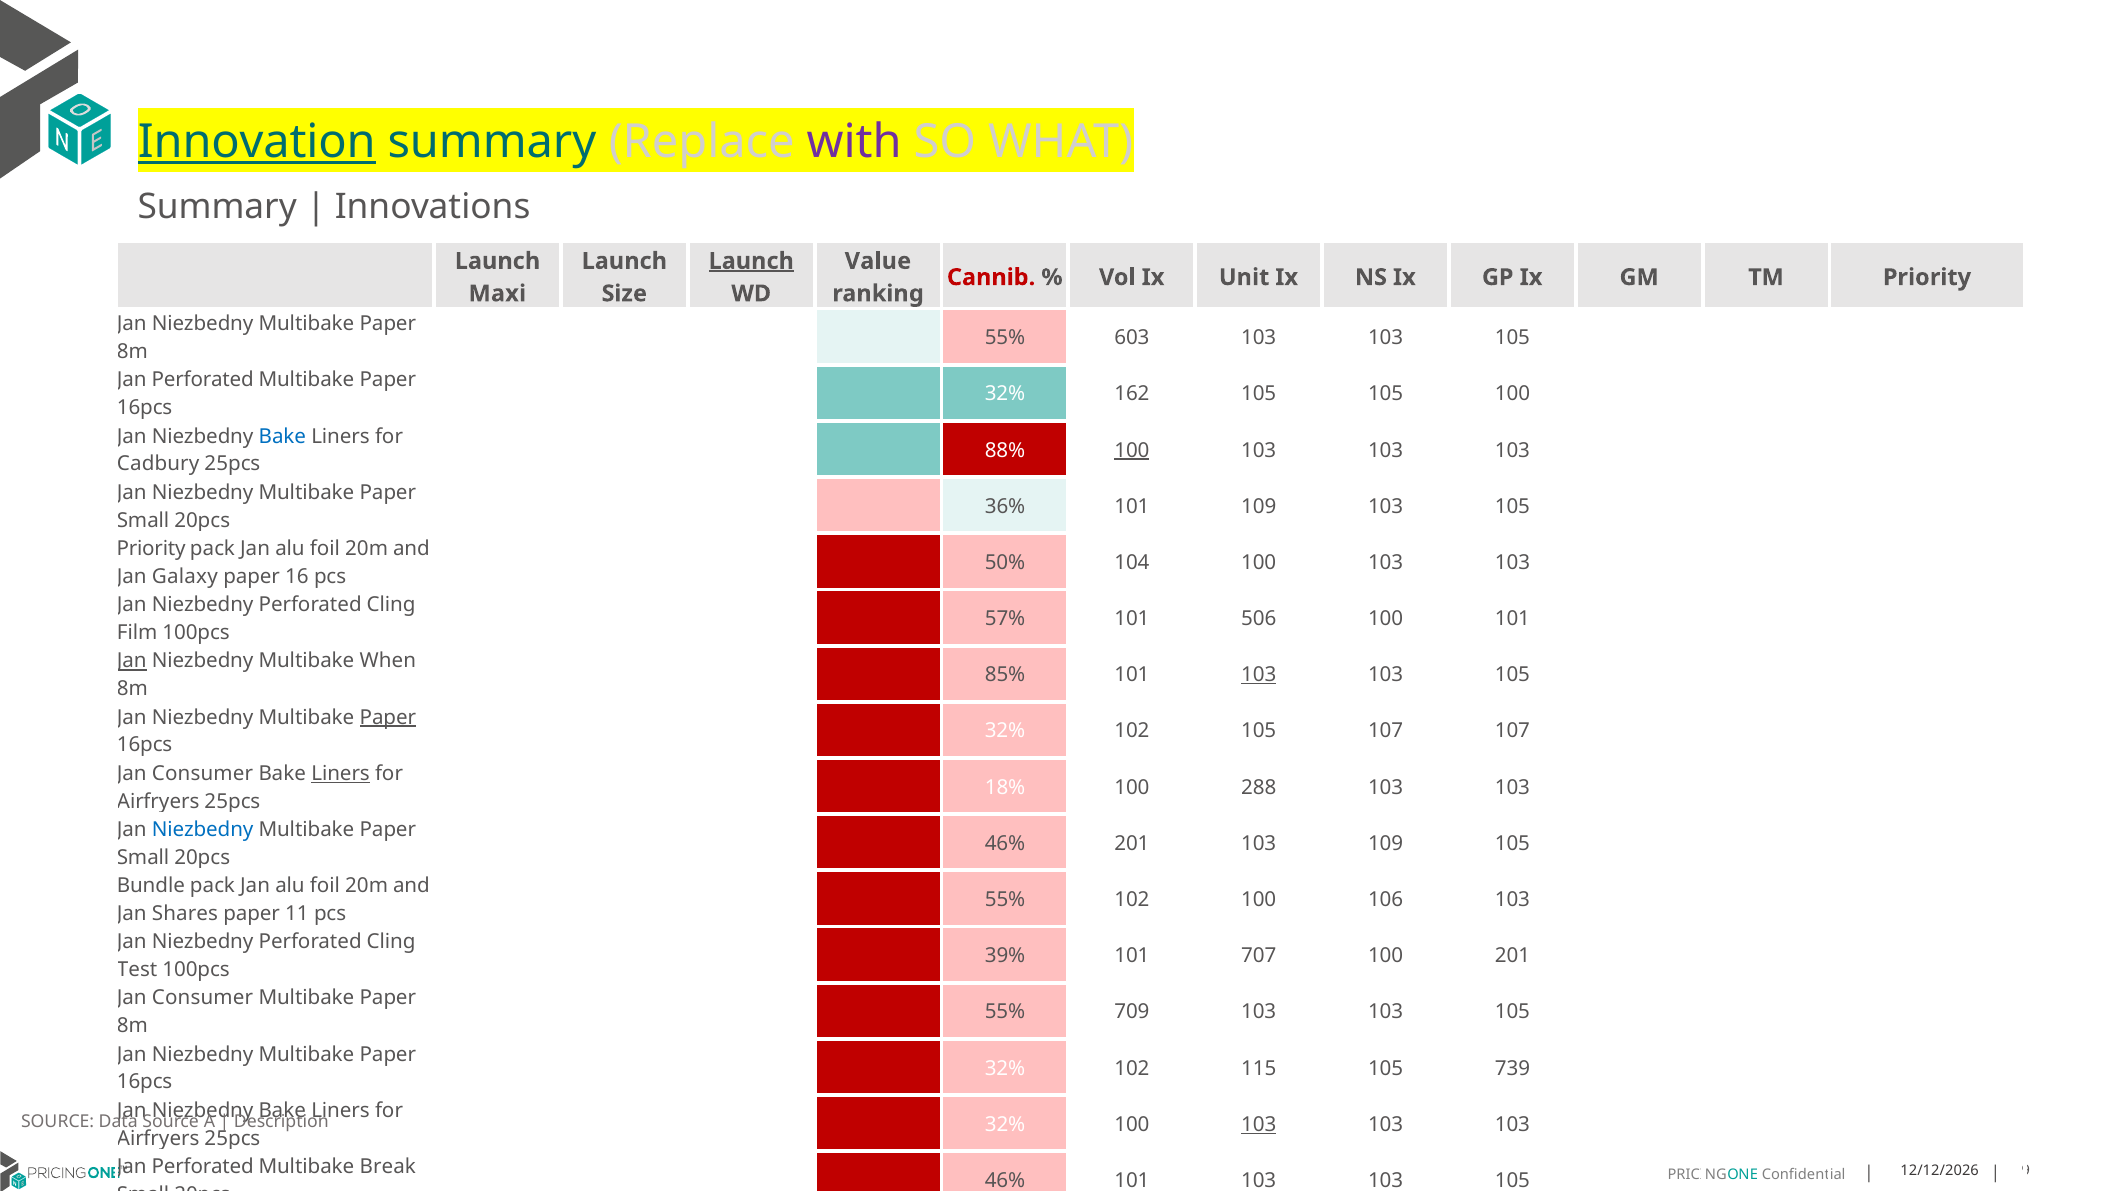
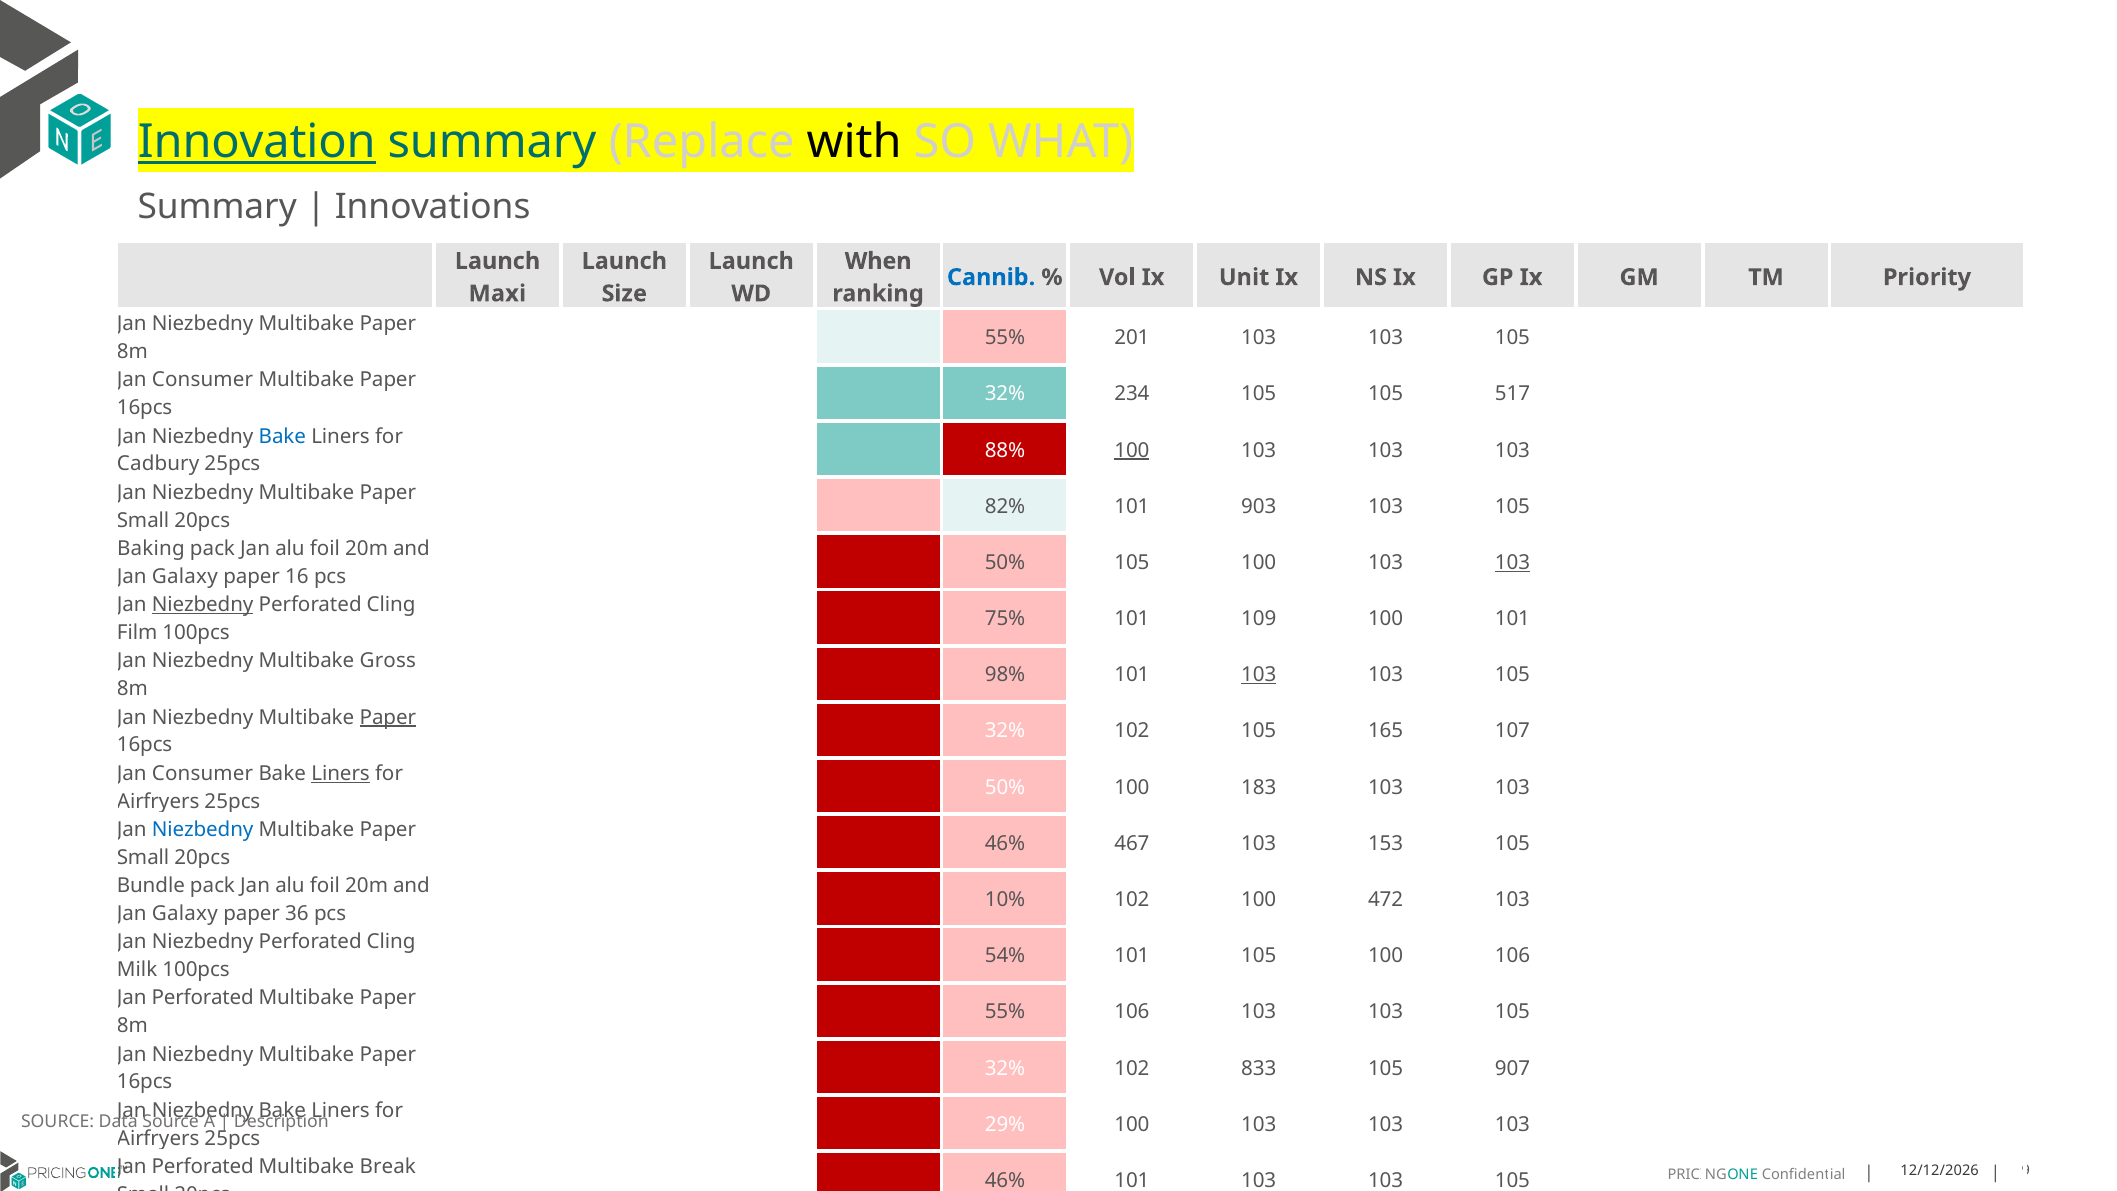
with colour: purple -> black (854, 142)
Launch underline: present -> none (751, 261)
Value: Value -> When (878, 261)
Cannib colour: red -> blue (991, 277)
603: 603 -> 201 (1132, 338)
Perforated: Perforated -> Consumer (202, 380)
162: 162 -> 234 (1132, 394)
105 100: 100 -> 517 (1512, 394)
36%: 36% -> 82% (1005, 506)
101 109: 109 -> 903 (1259, 506)
Priority: Priority -> Baking (151, 549)
50% 104: 104 -> 105 (1132, 563)
103 underline: none -> present (1512, 563)
Niezbedny underline: none -> present (203, 605)
57%: 57% -> 75% (1005, 619)
506: 506 -> 109 (1259, 619)
Jan underline: present -> none (132, 661)
When: When -> Gross (388, 661)
85%: 85% -> 98% (1005, 675)
105 107: 107 -> 165 (1386, 731)
18%: 18% -> 50% (1005, 787)
288: 288 -> 183 (1259, 787)
46% 201: 201 -> 467 (1132, 843)
103 109: 109 -> 153 (1386, 843)
55%: 55% -> 10% (1005, 900)
106: 106 -> 472 (1386, 900)
Shares: Shares -> Galaxy (185, 914)
11: 11 -> 36 (297, 914)
39%: 39% -> 54% (1005, 956)
101 707: 707 -> 105 (1259, 956)
100 201: 201 -> 106 (1512, 956)
Test: Test -> Milk (137, 970)
Consumer: Consumer -> Perforated (203, 998)
55% 709: 709 -> 106 (1132, 1012)
115: 115 -> 833 (1259, 1068)
739: 739 -> 907 (1512, 1068)
32%: 32% -> 29% (1005, 1124)
103 underline: present -> none (1259, 1124)
